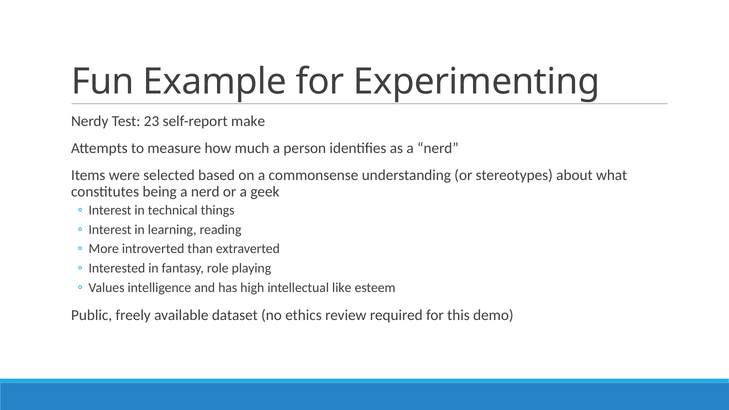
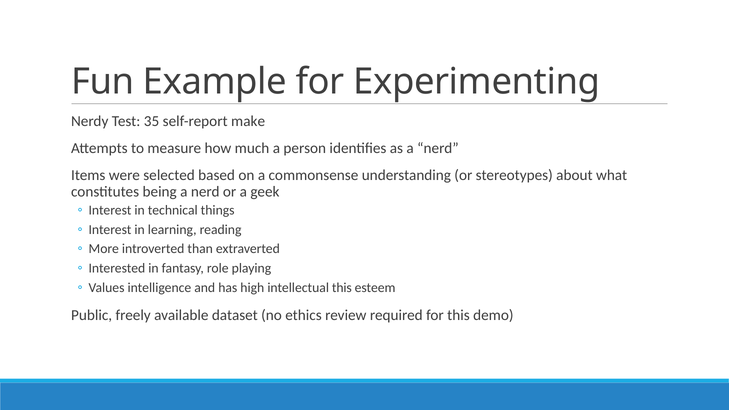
23: 23 -> 35 (152, 121)
intellectual like: like -> this (342, 288)
